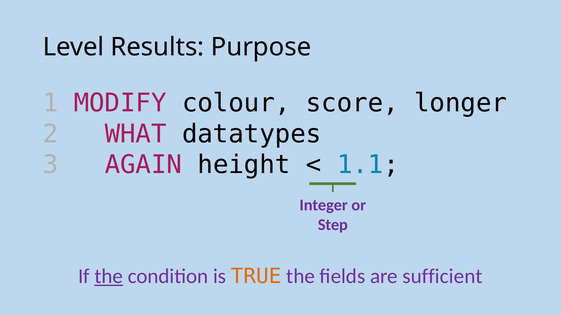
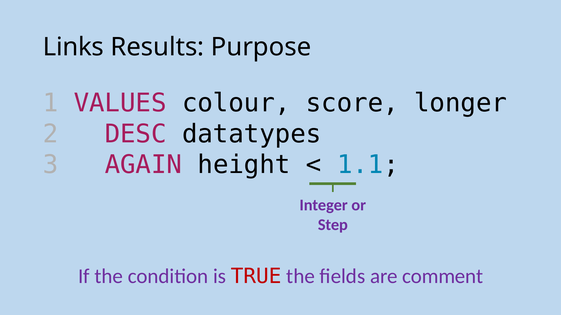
Level: Level -> Links (73, 47)
MODIFY: MODIFY -> VALUES (120, 103)
WHAT: WHAT -> DESC (136, 134)
the underline: present -> none (109, 277)
TRUE colour: orange -> red (256, 277)
sufficient: sufficient -> comment (443, 277)
